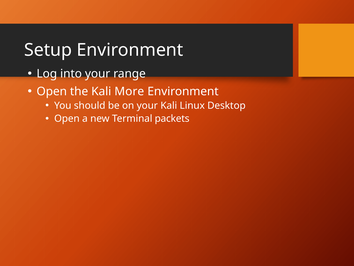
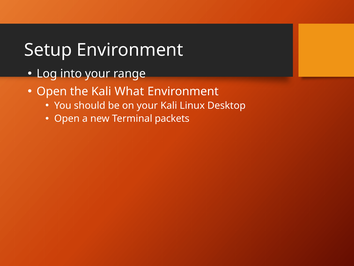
More: More -> What (129, 91)
